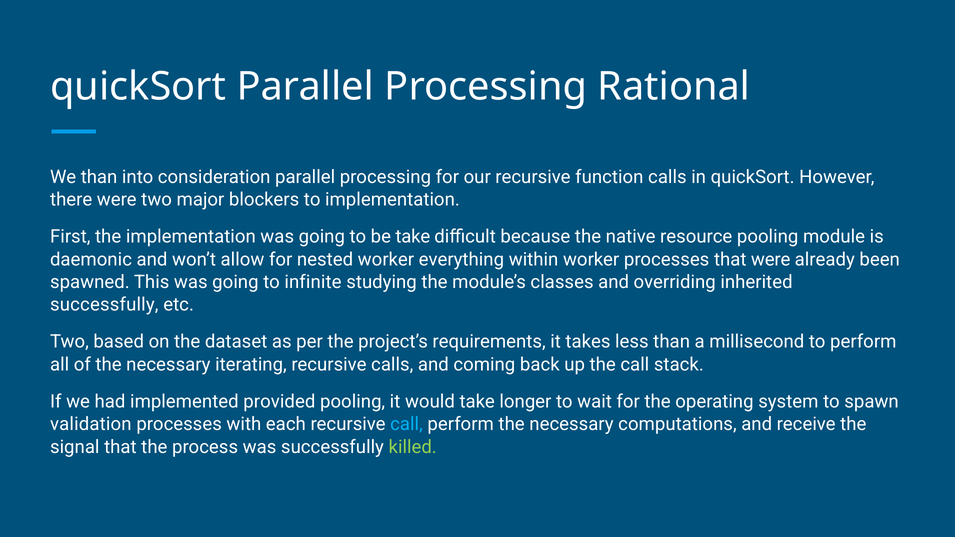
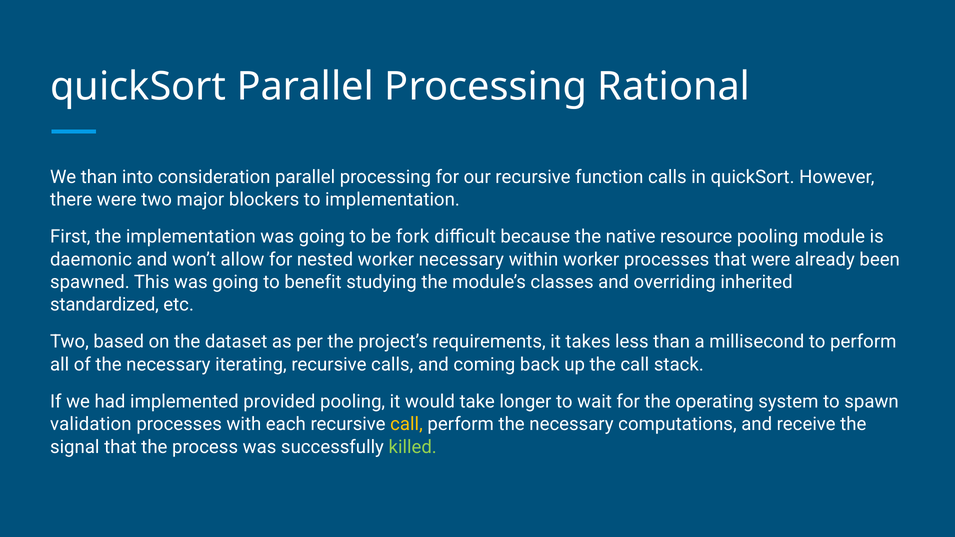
be take: take -> fork (413, 237)
worker everything: everything -> necessary (461, 260)
infinite: infinite -> benefit (313, 282)
successfully: successfully -> standardized (104, 305)
call colour: light blue -> yellow (406, 424)
